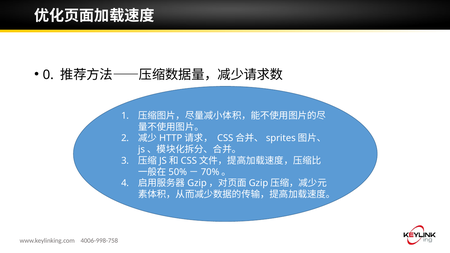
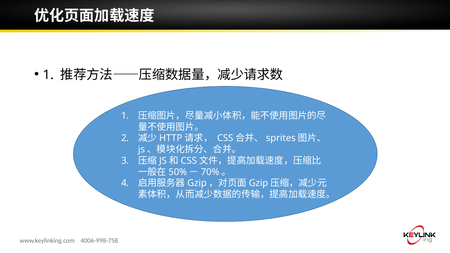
0: 0 -> 1 (48, 75)
